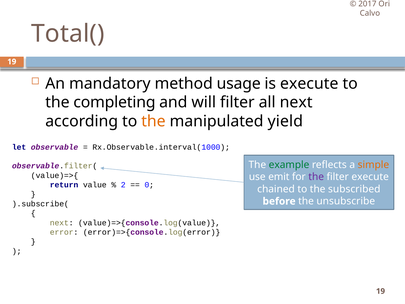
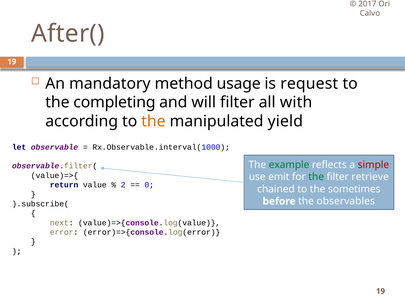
Total(: Total( -> After( (68, 34)
is execute: execute -> request (309, 83)
all next: next -> with (296, 102)
simple colour: orange -> red (373, 165)
the colour: purple -> green (316, 177)
filter execute: execute -> retrieve (370, 177)
subscribed: subscribed -> sometimes (354, 189)
unsubscribe: unsubscribe -> observables (346, 201)
